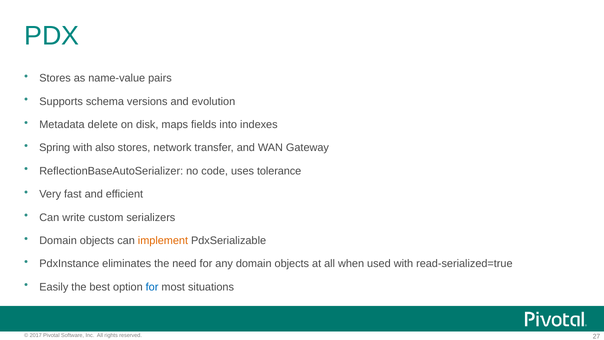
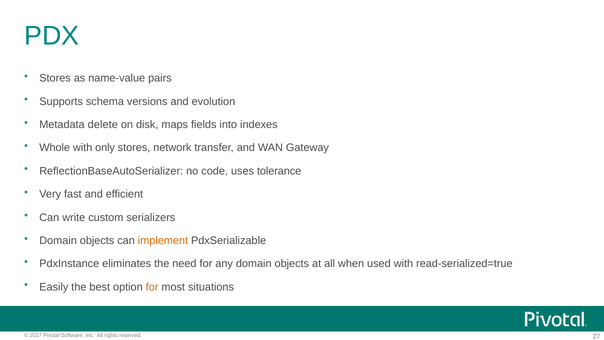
Spring: Spring -> Whole (55, 148)
also: also -> only (105, 148)
for colour: blue -> orange (152, 287)
